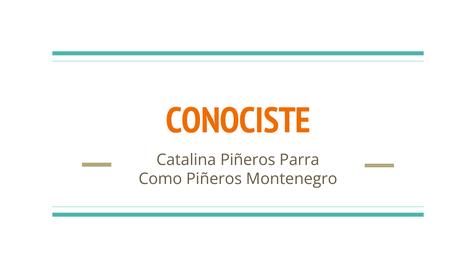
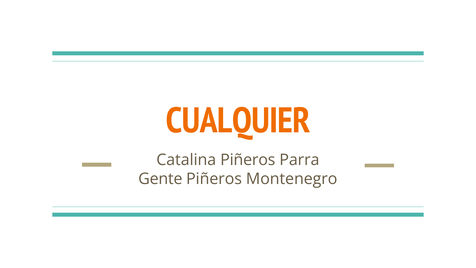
CONOCISTE: CONOCISTE -> CUALQUIER (238, 121)
Como: Como -> Gente (160, 179)
